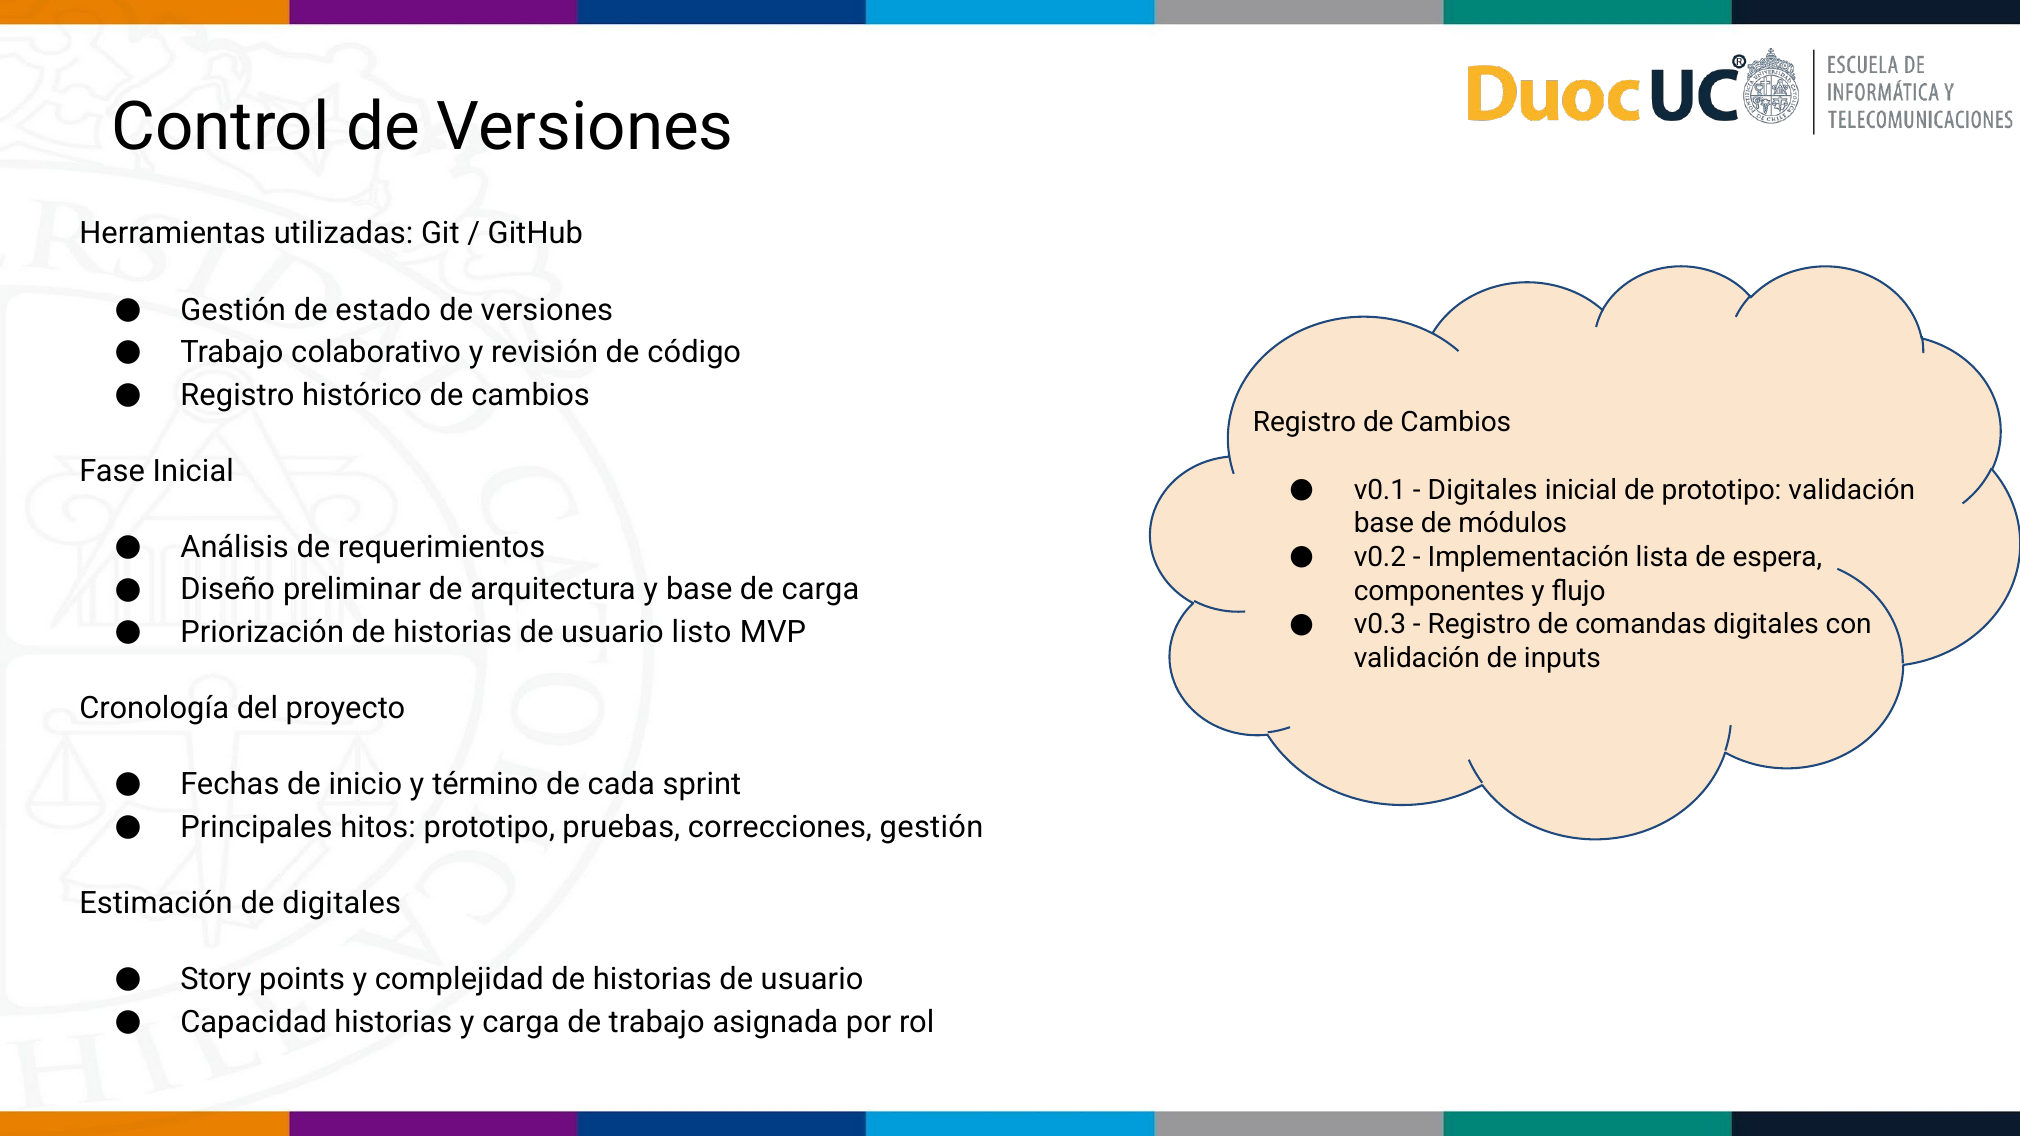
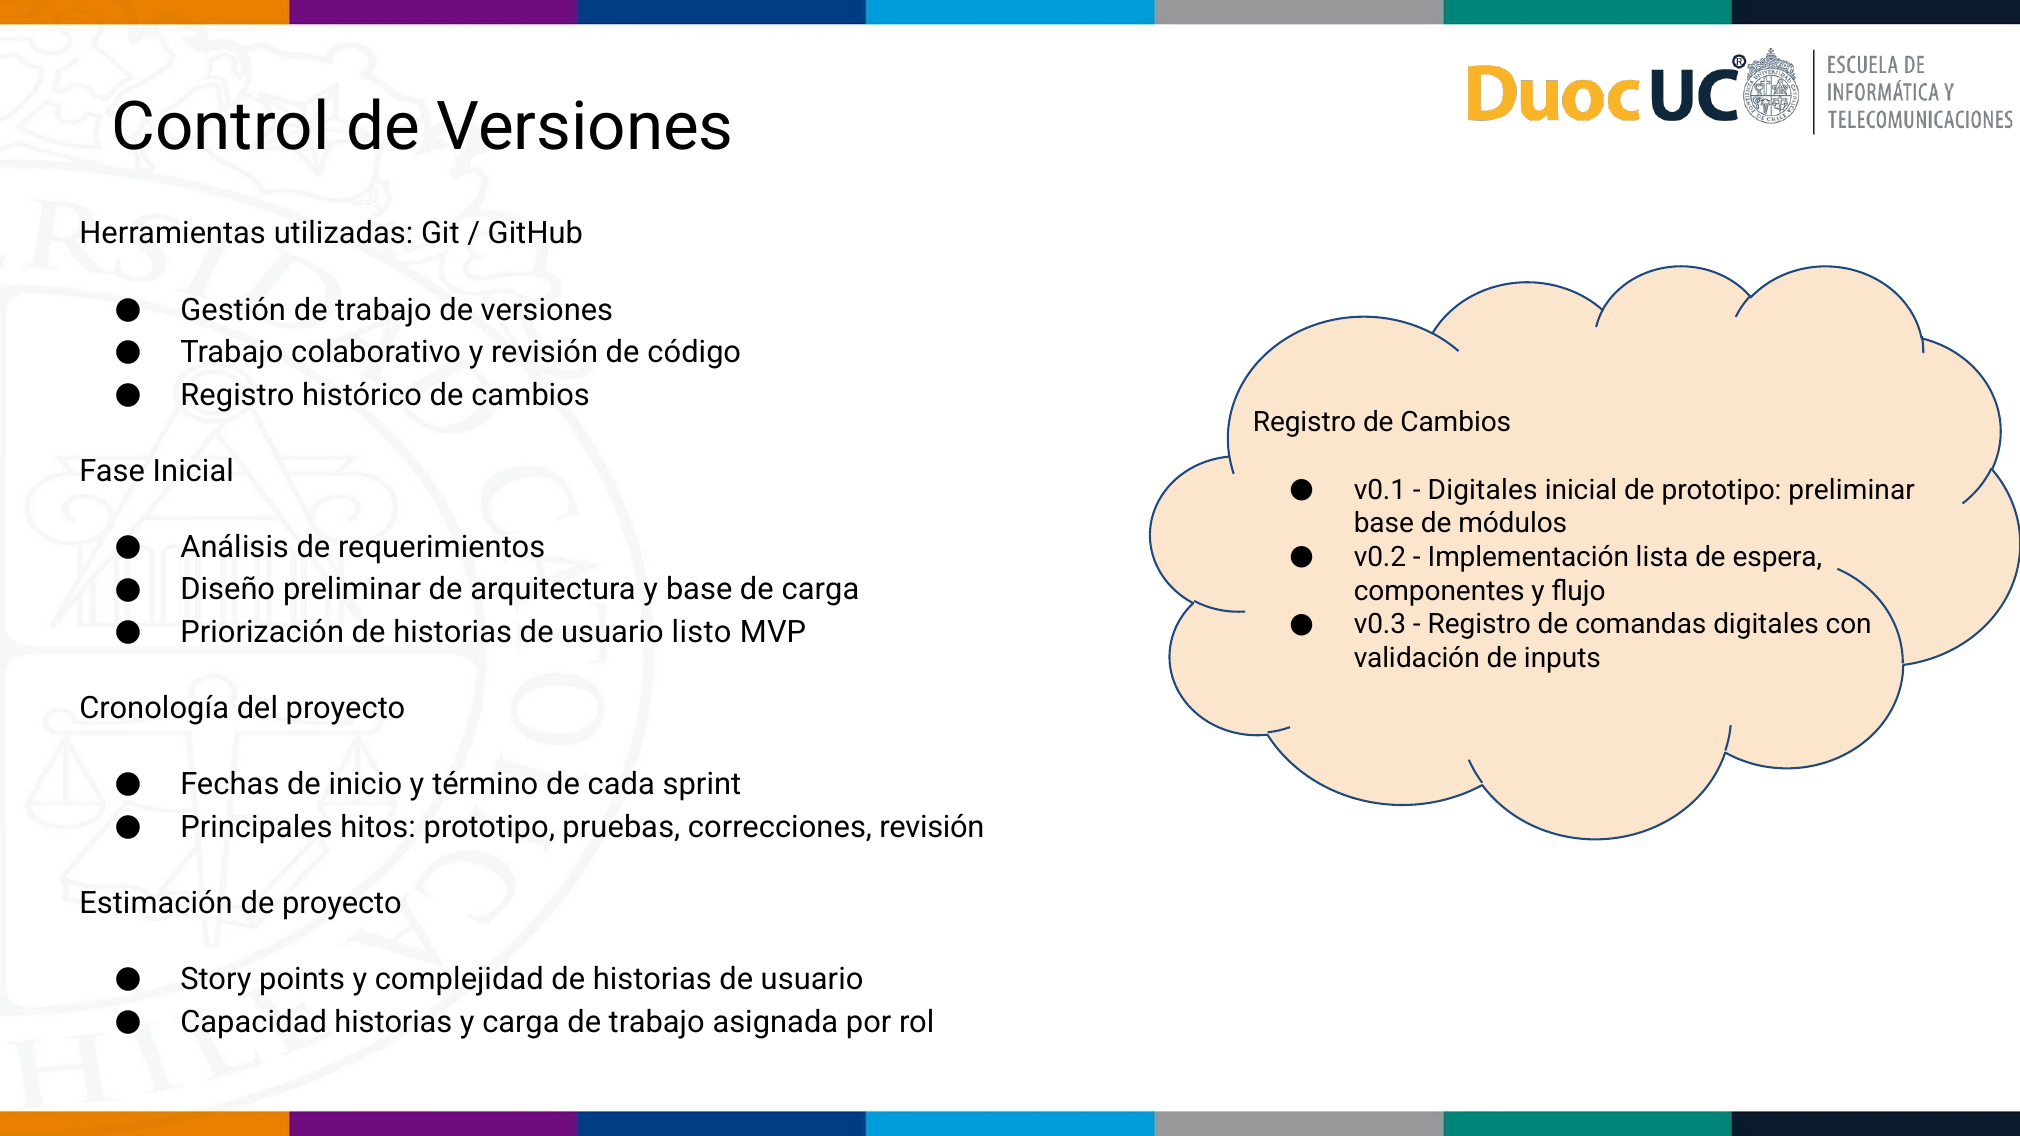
Gestión de estado: estado -> trabajo (383, 310)
prototipo validación: validación -> preliminar (1852, 490)
correcciones gestión: gestión -> revisión (932, 827)
de digitales: digitales -> proyecto (342, 904)
